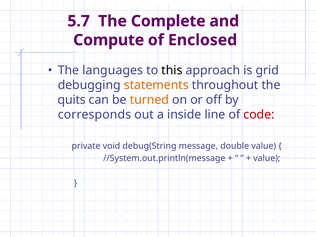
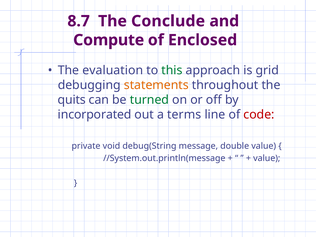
5.7: 5.7 -> 8.7 (79, 21)
Complete: Complete -> Conclude (168, 21)
languages: languages -> evaluation (113, 70)
this colour: black -> green (172, 70)
turned colour: orange -> green (149, 100)
corresponds: corresponds -> incorporated (95, 115)
inside: inside -> terms (184, 115)
